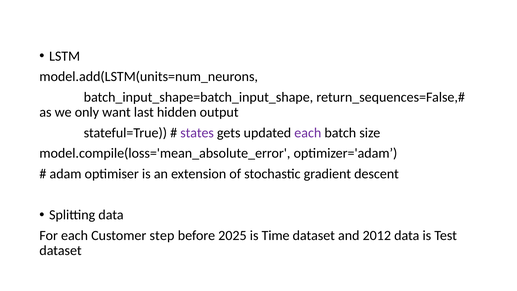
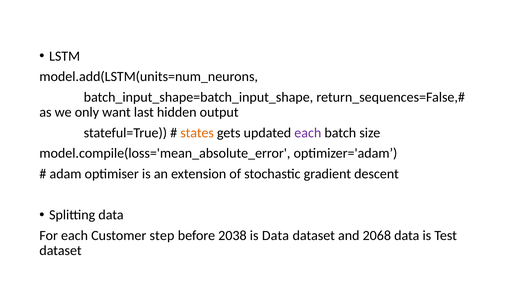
states colour: purple -> orange (197, 133)
2025: 2025 -> 2038 (232, 235)
is Time: Time -> Data (275, 235)
2012: 2012 -> 2068 (377, 235)
